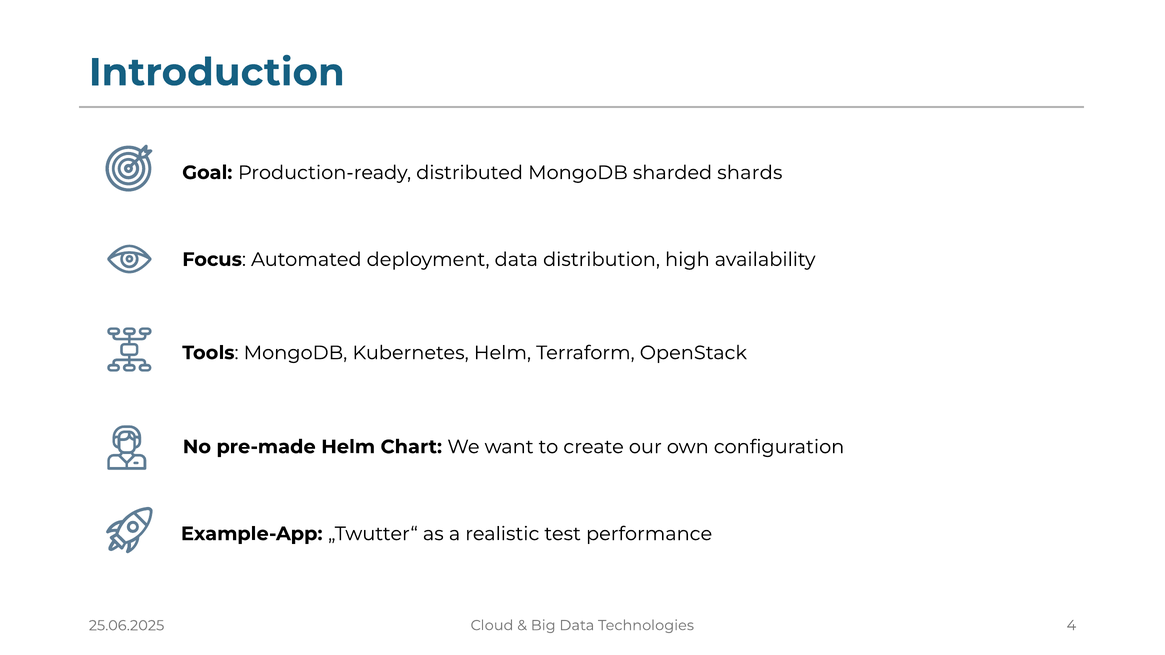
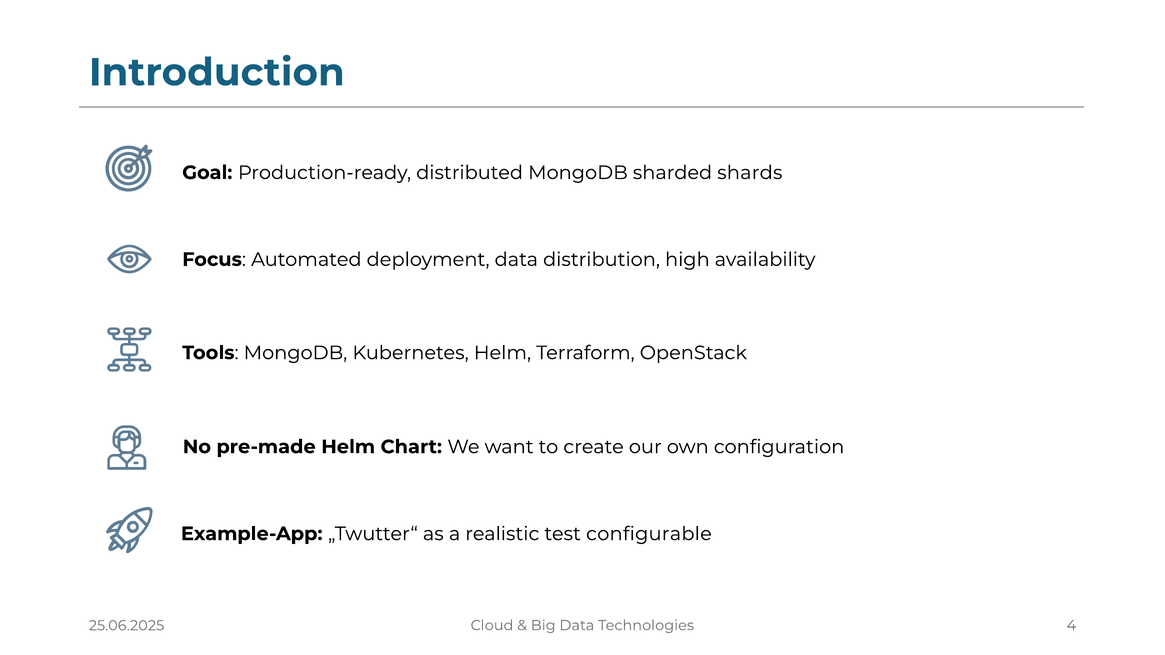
performance: performance -> configurable (649, 534)
